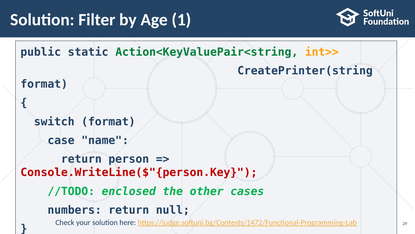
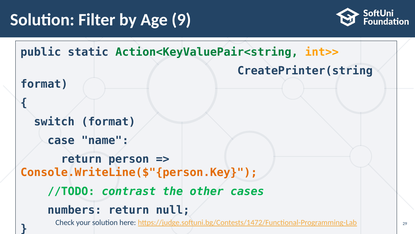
1: 1 -> 9 (181, 20)
Console.WriteLine($"{person.Key colour: red -> orange (139, 172)
enclosed: enclosed -> contrast (129, 191)
